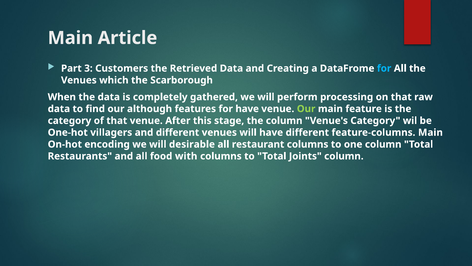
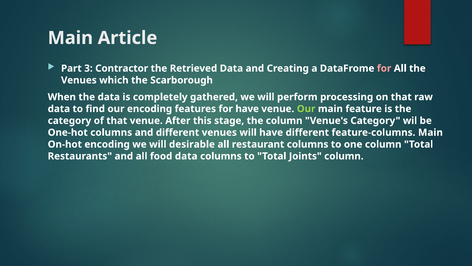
Customers: Customers -> Contractor (122, 68)
for colour: light blue -> pink (384, 68)
our although: although -> encoding (150, 109)
One-hot villagers: villagers -> columns (111, 132)
food with: with -> data (186, 156)
